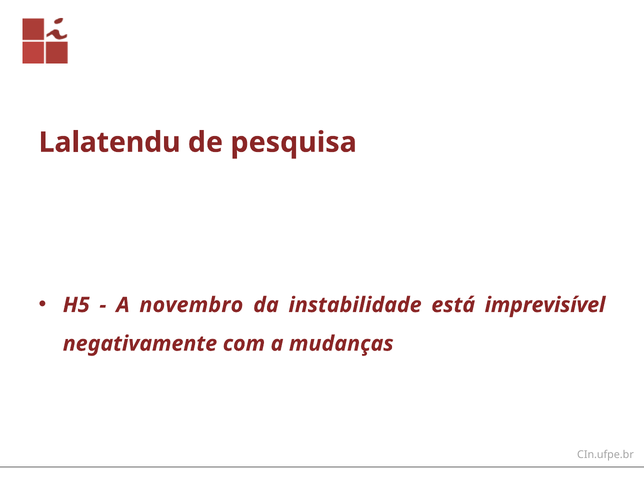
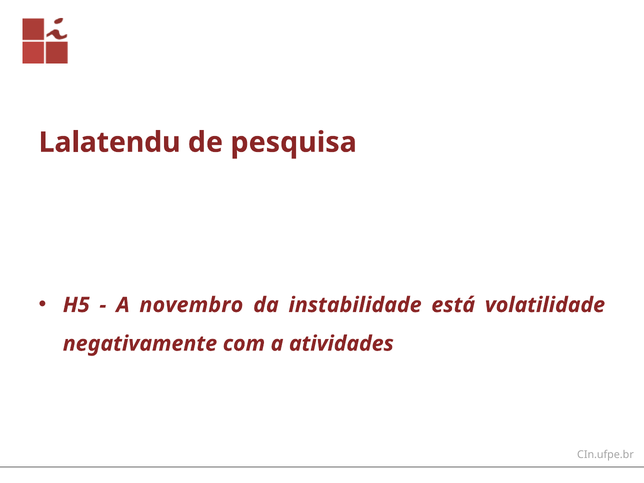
imprevisível: imprevisível -> volatilidade (545, 305)
mudanças: mudanças -> atividades (341, 344)
